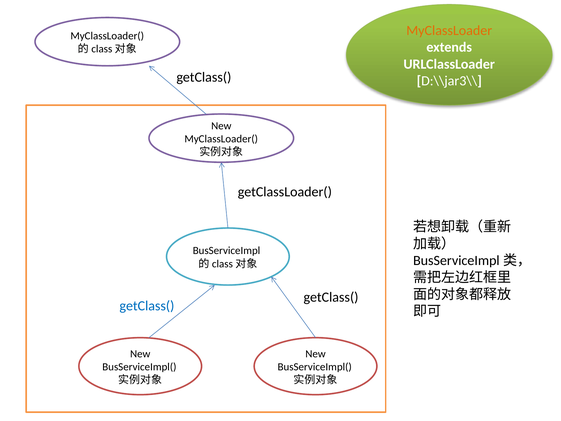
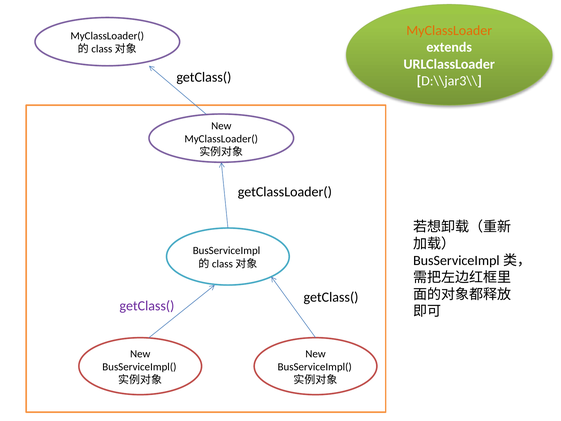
getClass( colour: blue -> purple (147, 306)
